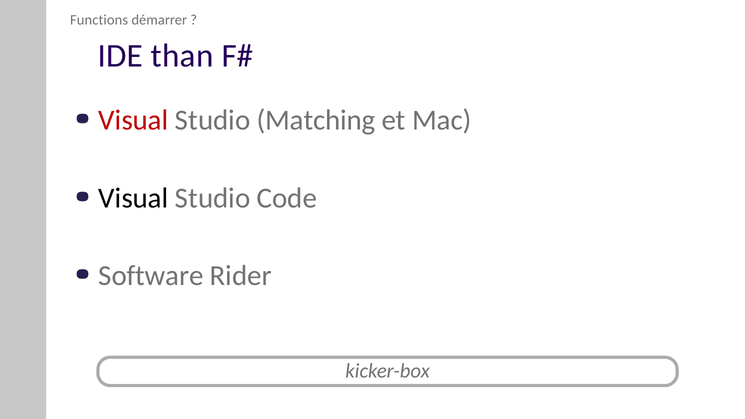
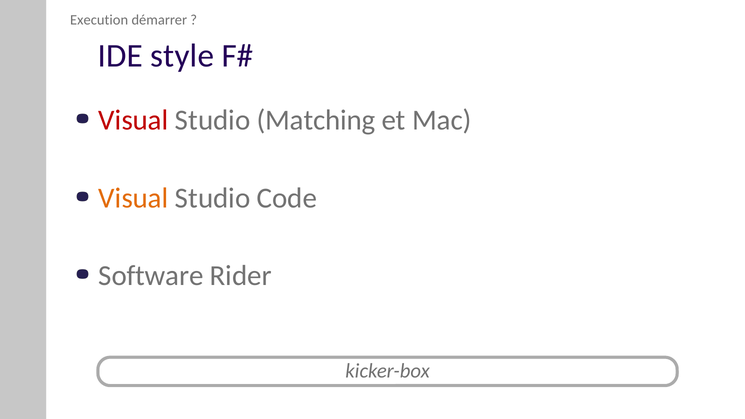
Functions: Functions -> Execution (99, 20)
than: than -> style (182, 56)
Visual colour: black -> orange (133, 198)
